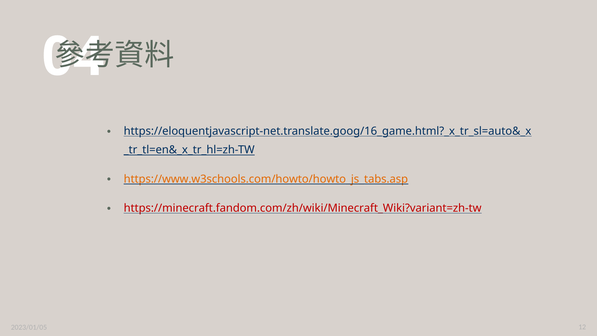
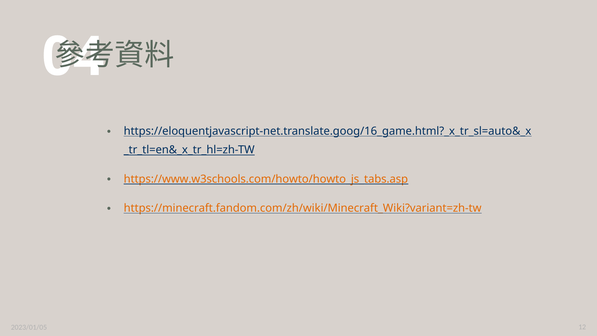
https://minecraft.fandom.com/zh/wiki/Minecraft_Wiki?variant=zh-tw colour: red -> orange (303, 208)
